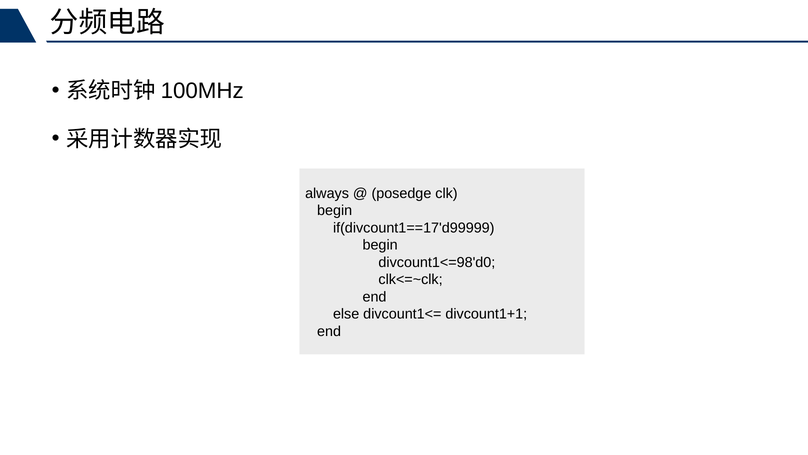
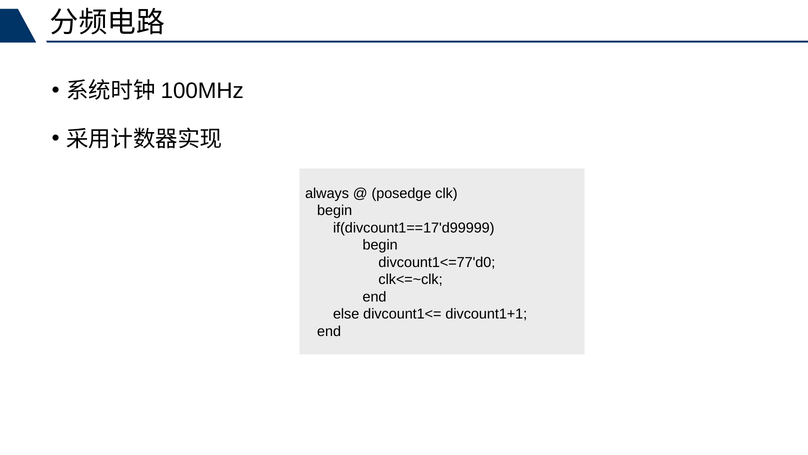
divcount1<=98'd0: divcount1<=98'd0 -> divcount1<=77'd0 (437, 262)
